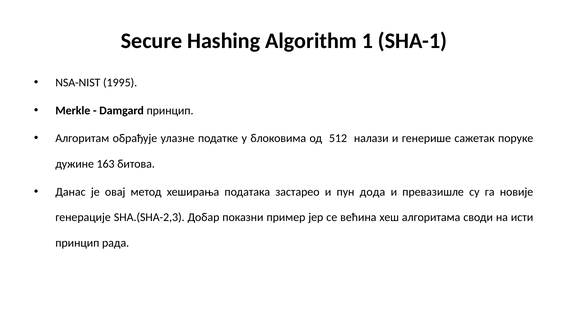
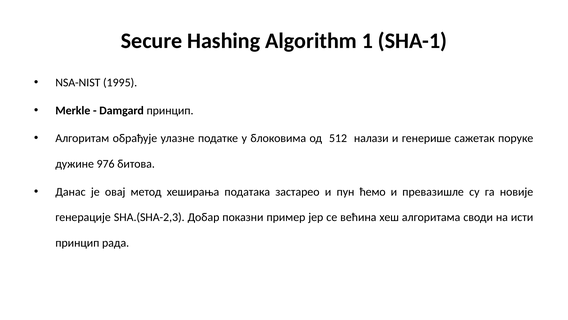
163: 163 -> 976 (106, 164)
дода: дода -> ћемо (373, 191)
